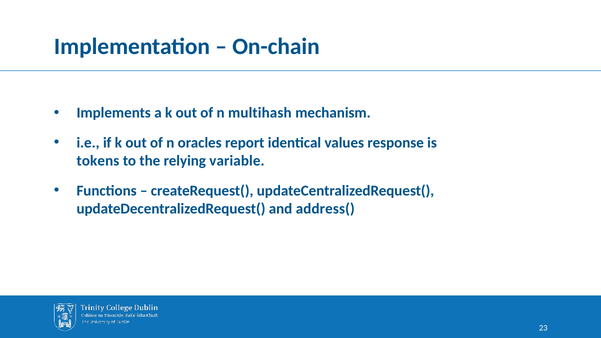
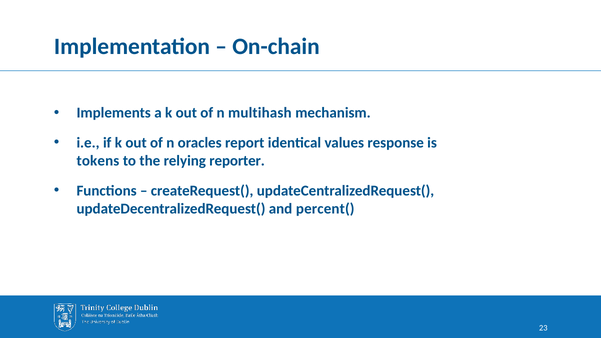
variable: variable -> reporter (237, 161)
address(: address( -> percent( (325, 209)
